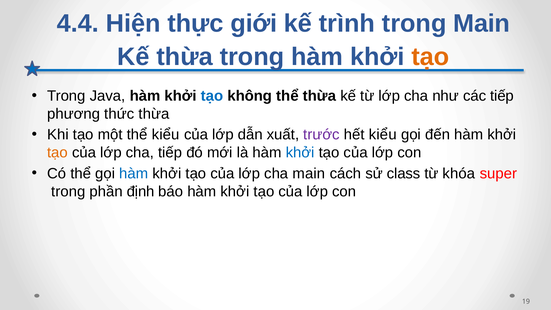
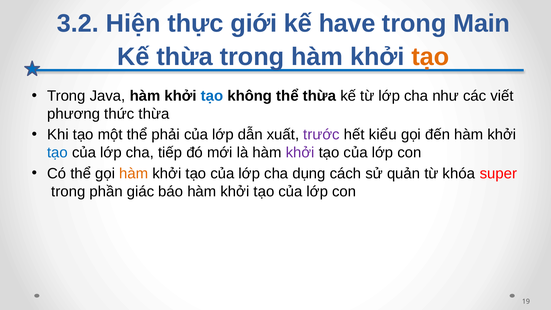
4.4: 4.4 -> 3.2 (78, 24)
trình: trình -> have (347, 24)
các tiếp: tiếp -> viết (502, 96)
thể kiểu: kiểu -> phải (166, 135)
tạo colour: orange -> blue (58, 153)
khởi colour: blue -> purple (300, 153)
hàm colour: blue -> orange (134, 173)
cha main: main -> dụng (309, 173)
class: class -> quản (404, 173)
định: định -> giác (141, 191)
